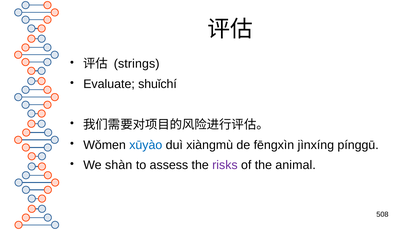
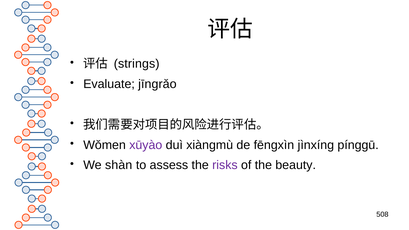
shuǐchí: shuǐchí -> jīngrǎo (157, 84)
xūyào colour: blue -> purple (146, 145)
animal: animal -> beauty (296, 165)
